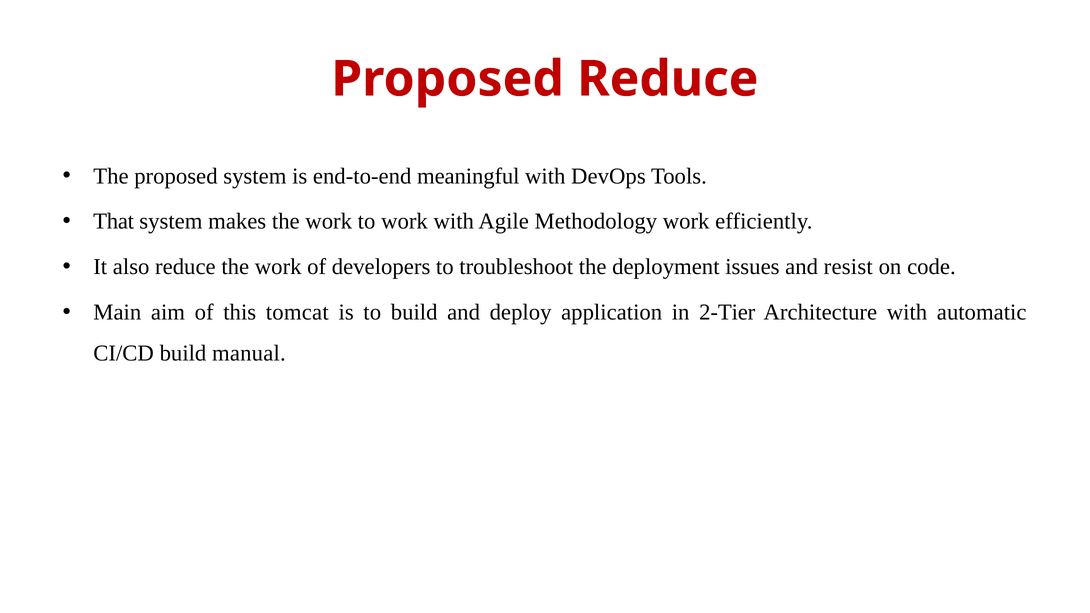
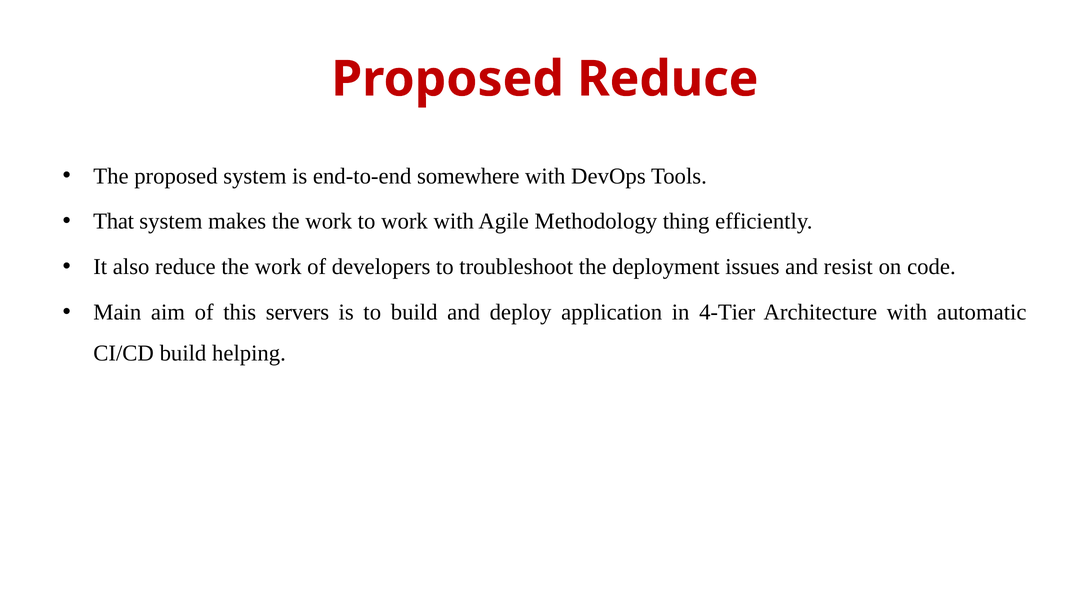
meaningful: meaningful -> somewhere (468, 176)
Methodology work: work -> thing (686, 222)
tomcat: tomcat -> servers (297, 312)
2-Tier: 2-Tier -> 4-Tier (727, 312)
manual: manual -> helping (249, 353)
